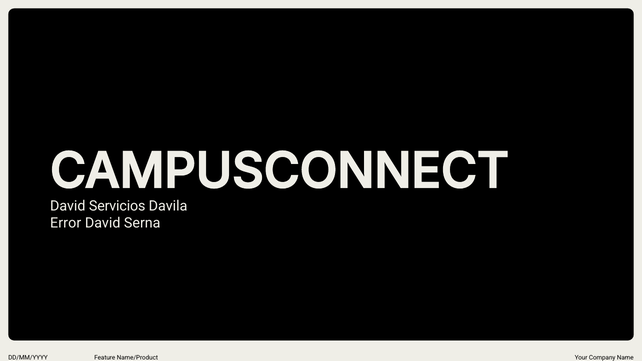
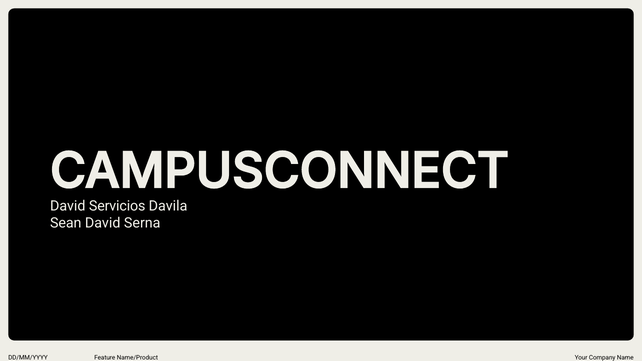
Error: Error -> Sean (66, 223)
